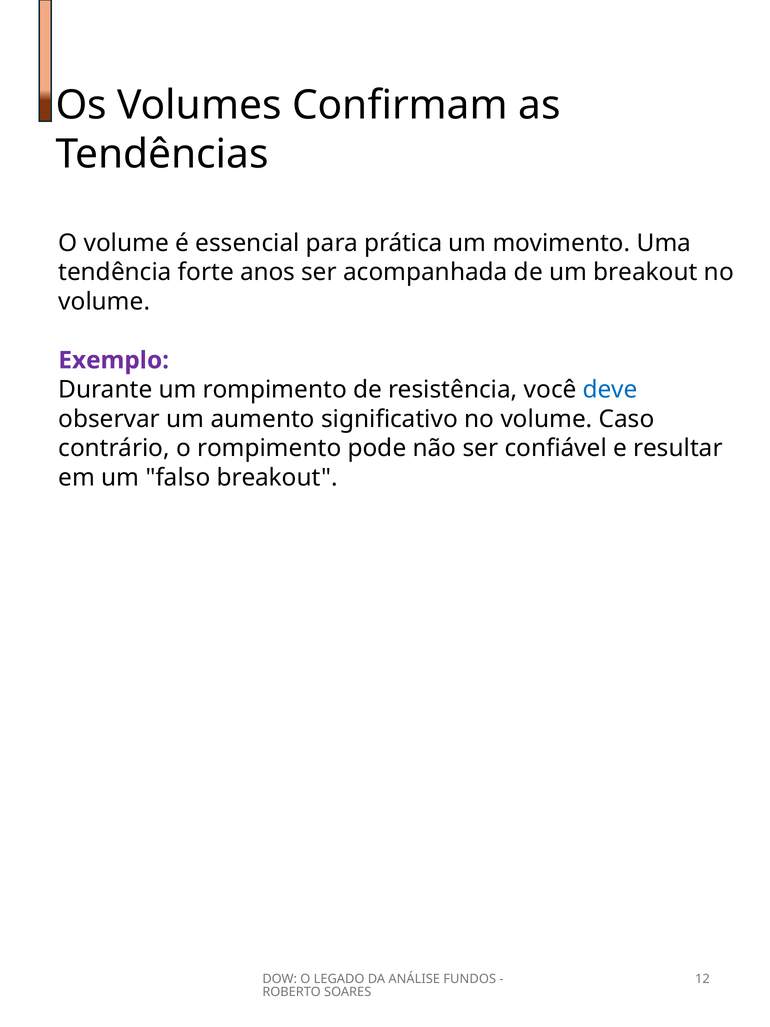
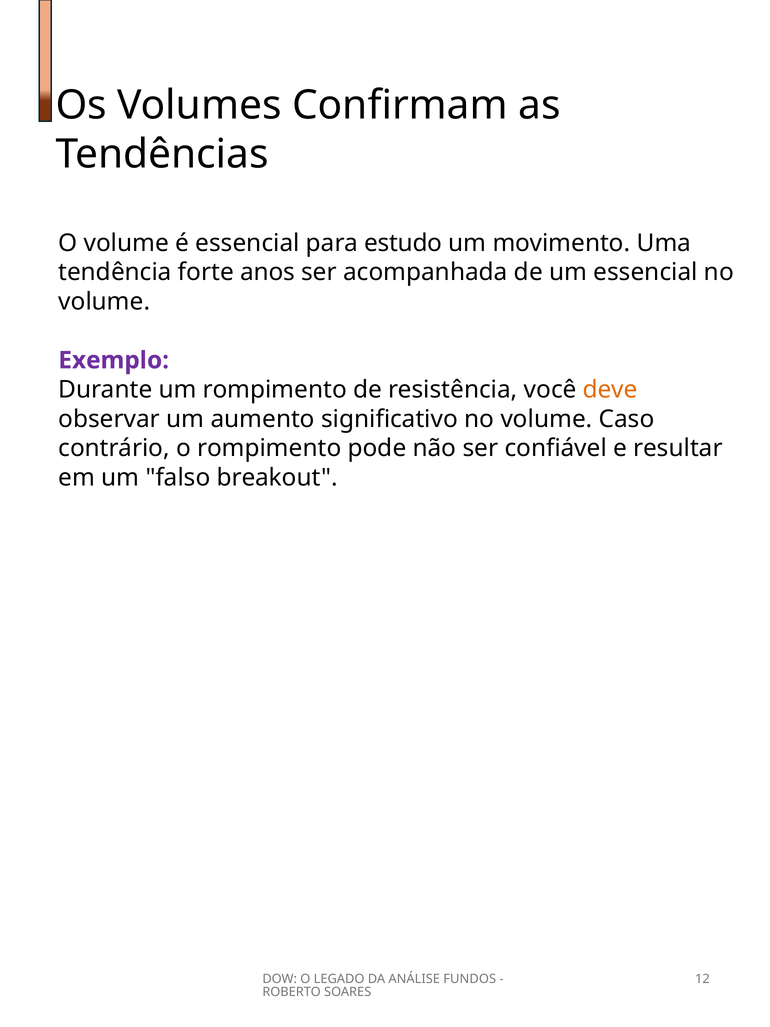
prática: prática -> estudo (403, 243)
um breakout: breakout -> essencial (645, 272)
deve colour: blue -> orange (610, 390)
